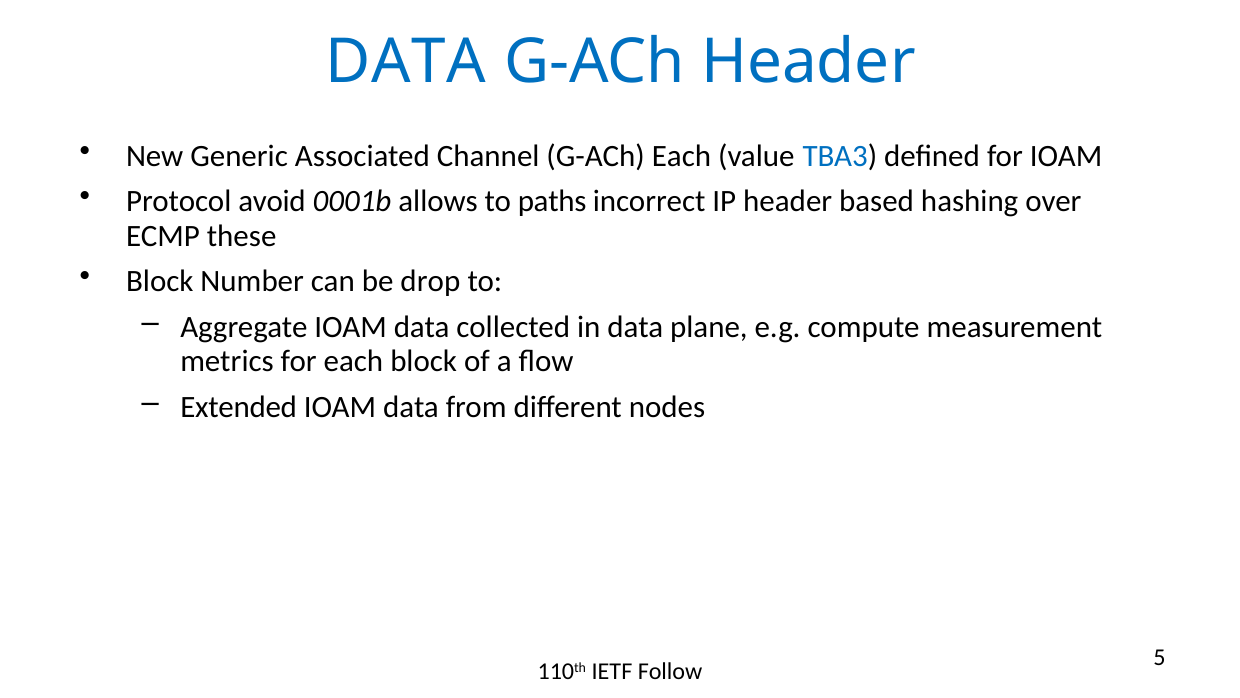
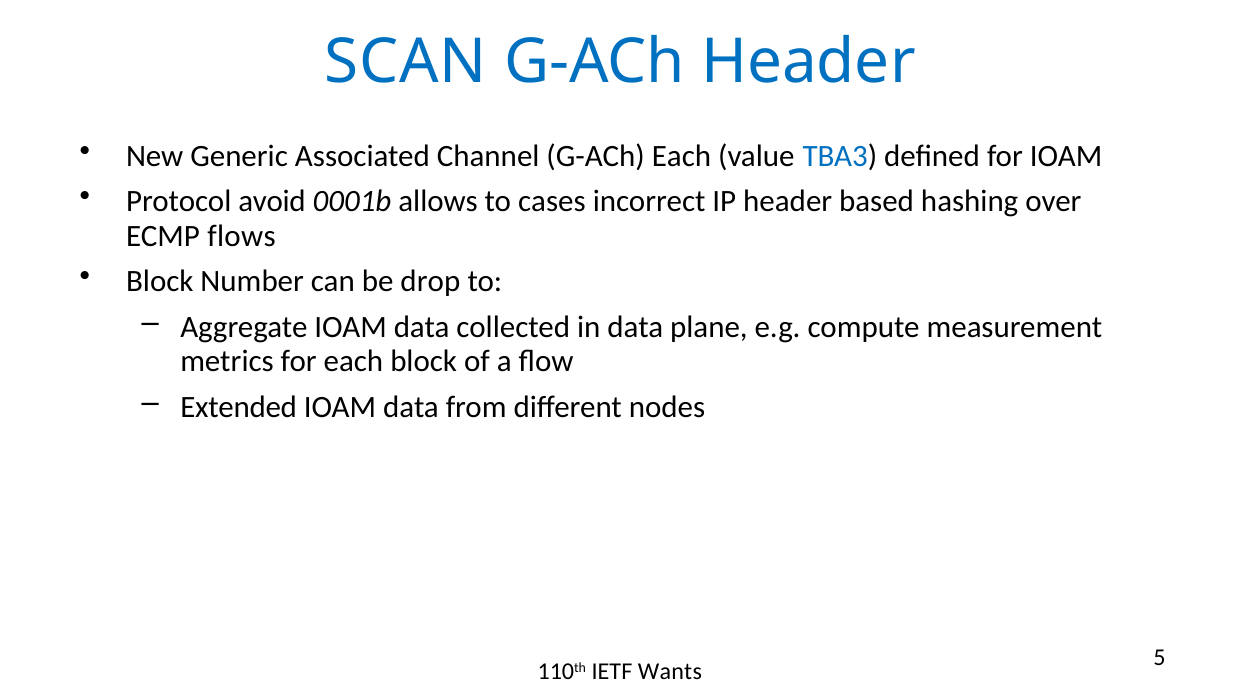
DATA: DATA -> SCAN (406, 62)
paths: paths -> cases (552, 201)
these: these -> flows (241, 236)
Follow: Follow -> Wants (670, 671)
